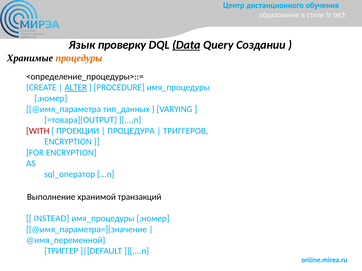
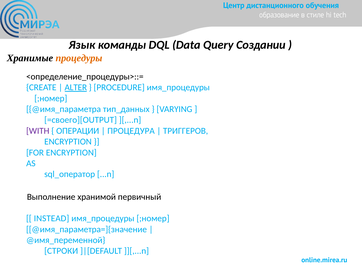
проверку: проверку -> команды (122, 45)
Data underline: present -> none (186, 45)
=товара][OUTPUT: =товара][OUTPUT -> =своего][OUTPUT (81, 120)
WITH colour: red -> purple (38, 131)
ПРОЕКЦИИ: ПРОЕКЦИИ -> ОПЕРАЦИИ (78, 131)
транзакций: транзакций -> первичный (140, 197)
ТРИГГЕР: ТРИГГЕР -> СТРОКИ (61, 251)
